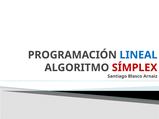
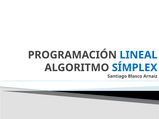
SÍMPLEX colour: red -> blue (135, 68)
